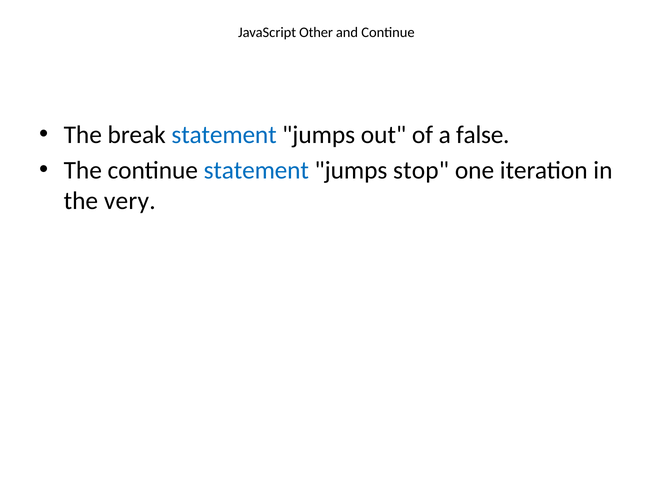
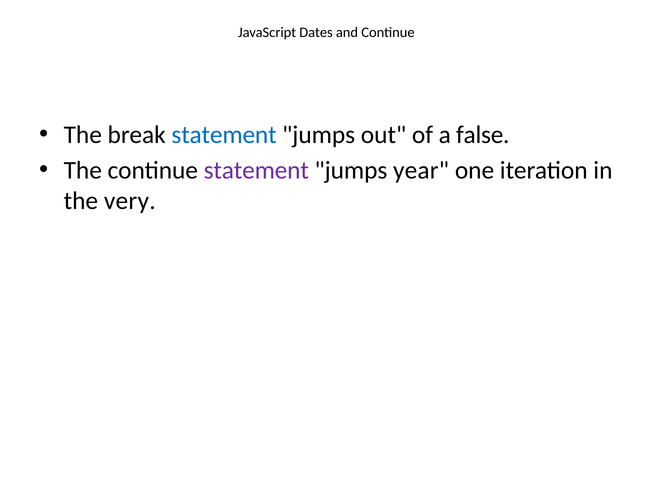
Other: Other -> Dates (316, 33)
statement colour: blue -> purple (256, 170)
stop: stop -> year (421, 170)
